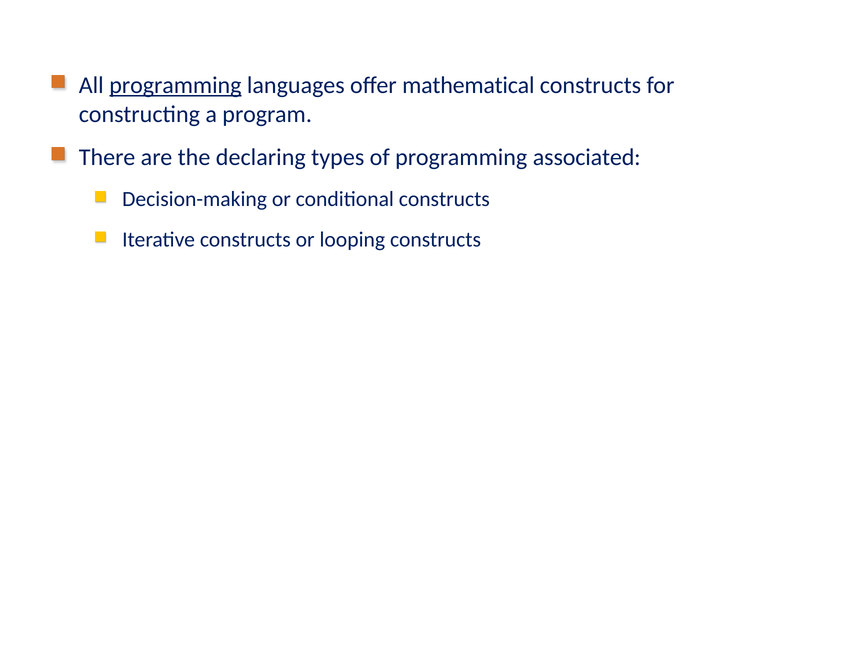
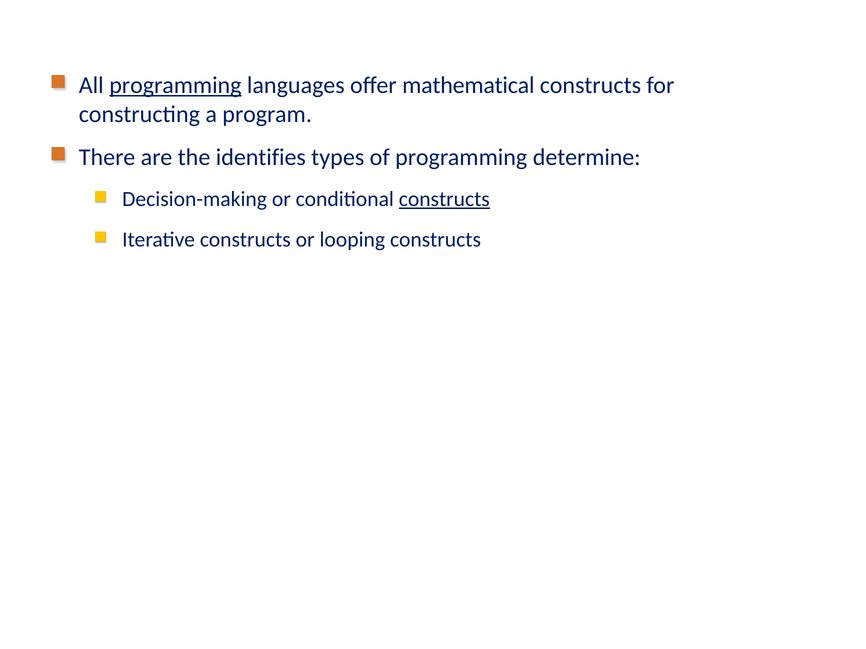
declaring: declaring -> identifies (261, 158)
associated: associated -> determine (587, 158)
constructs underline: none -> present (444, 199)
